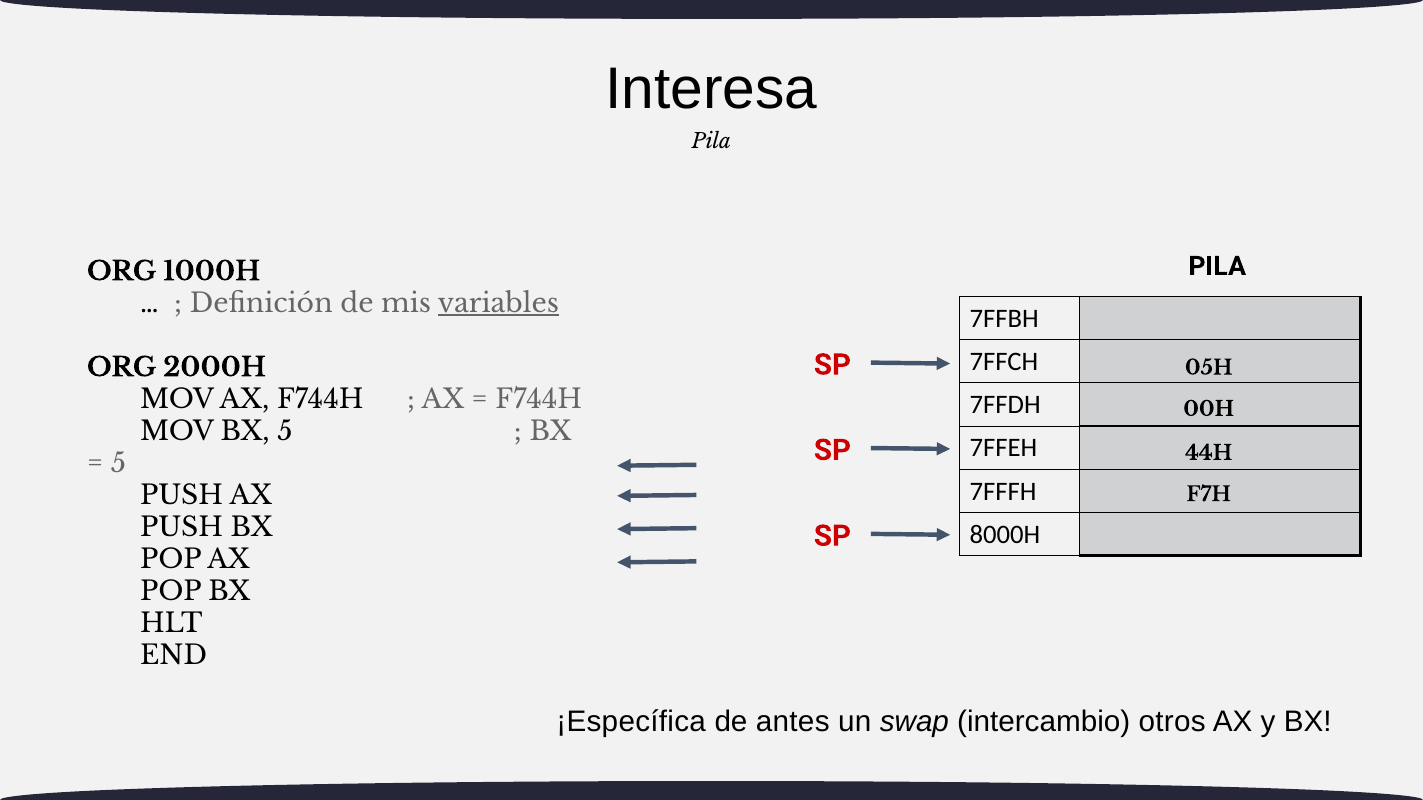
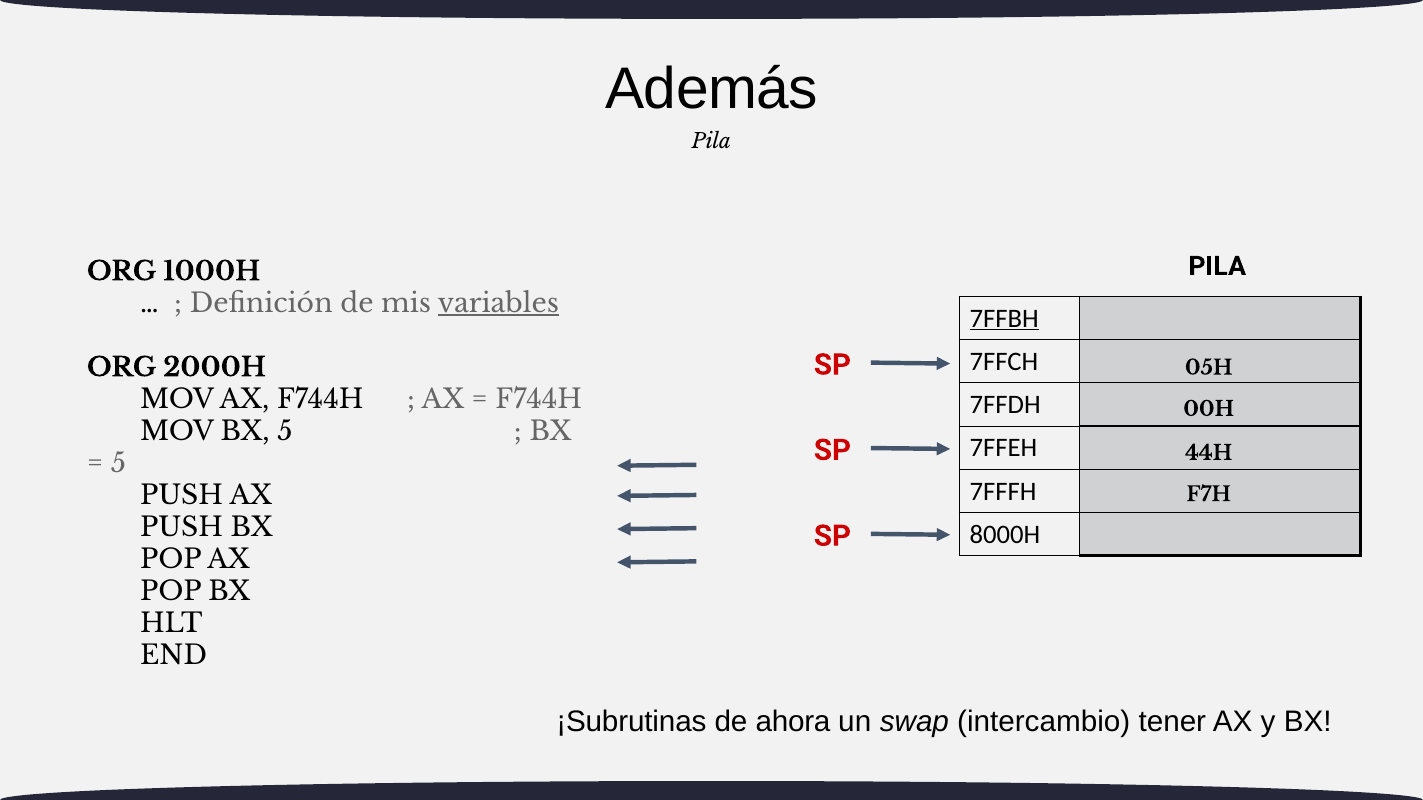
Interesa: Interesa -> Además (712, 89)
7FFBH underline: none -> present (1004, 318)
¡Específica: ¡Específica -> ¡Subrutinas (631, 722)
antes: antes -> ahora (793, 722)
otros: otros -> tener (1172, 722)
